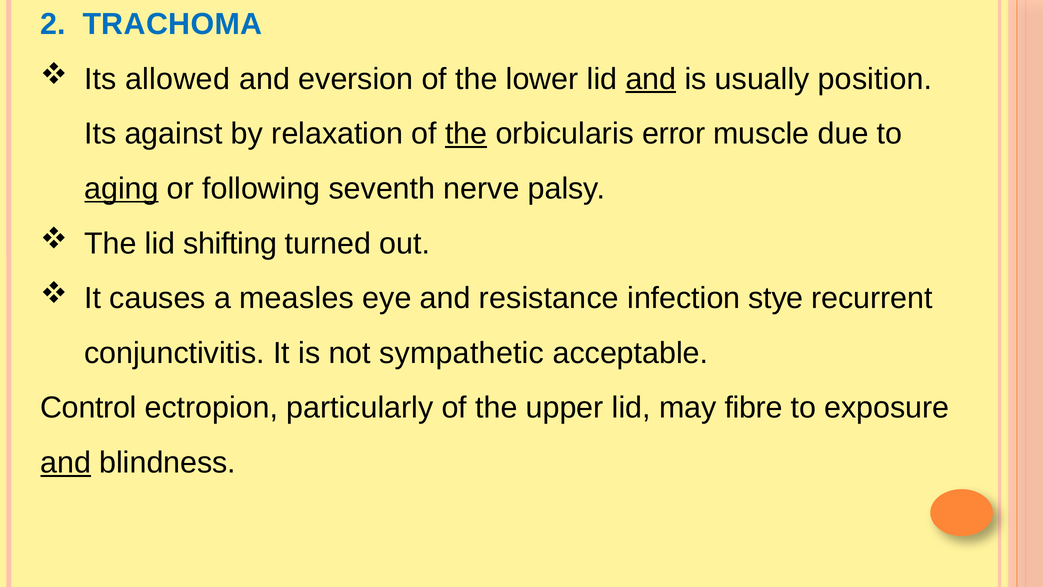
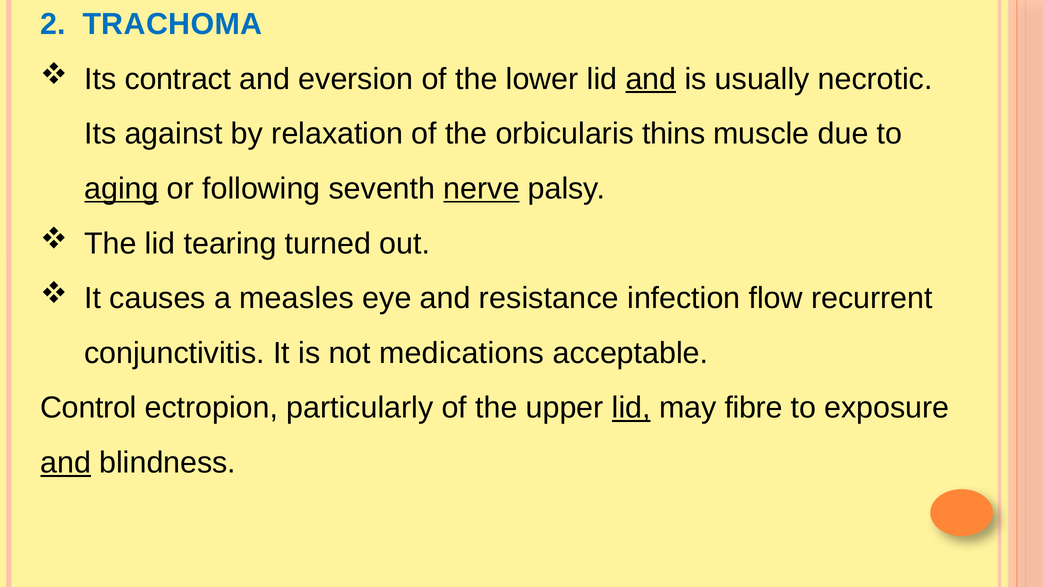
allowed: allowed -> contract (178, 79)
position: position -> necrotic (875, 79)
the underline: present -> none (466, 134)
error: error -> thins (674, 134)
nerve underline: none -> present (481, 189)
shifting: shifting -> tearing (230, 243)
stye: stye -> flow (776, 298)
sympathetic: sympathetic -> medications (462, 353)
lid underline: none -> present (631, 408)
